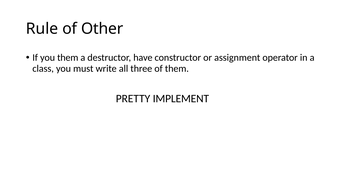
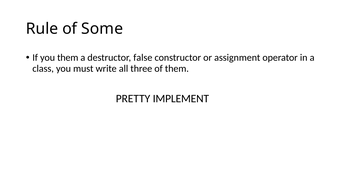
Other: Other -> Some (102, 29)
have: have -> false (143, 58)
